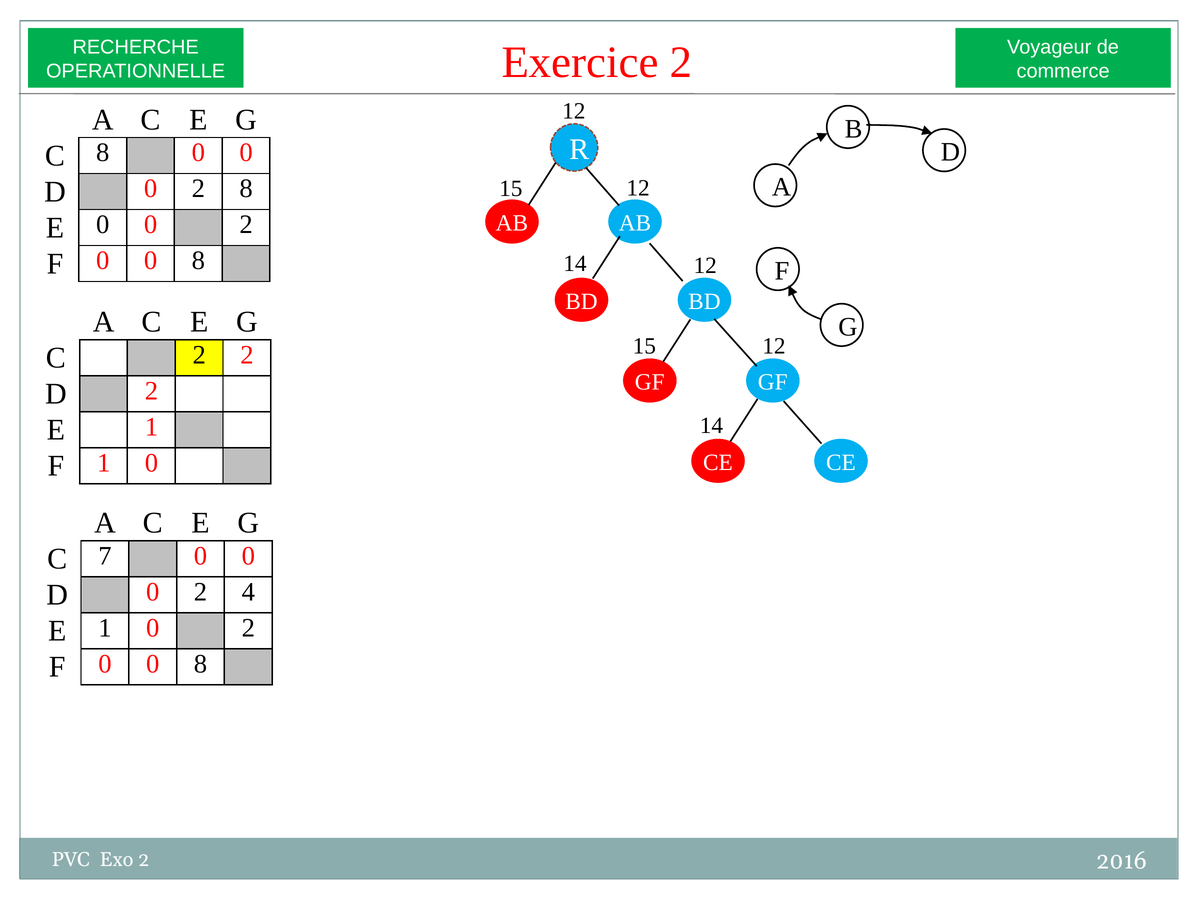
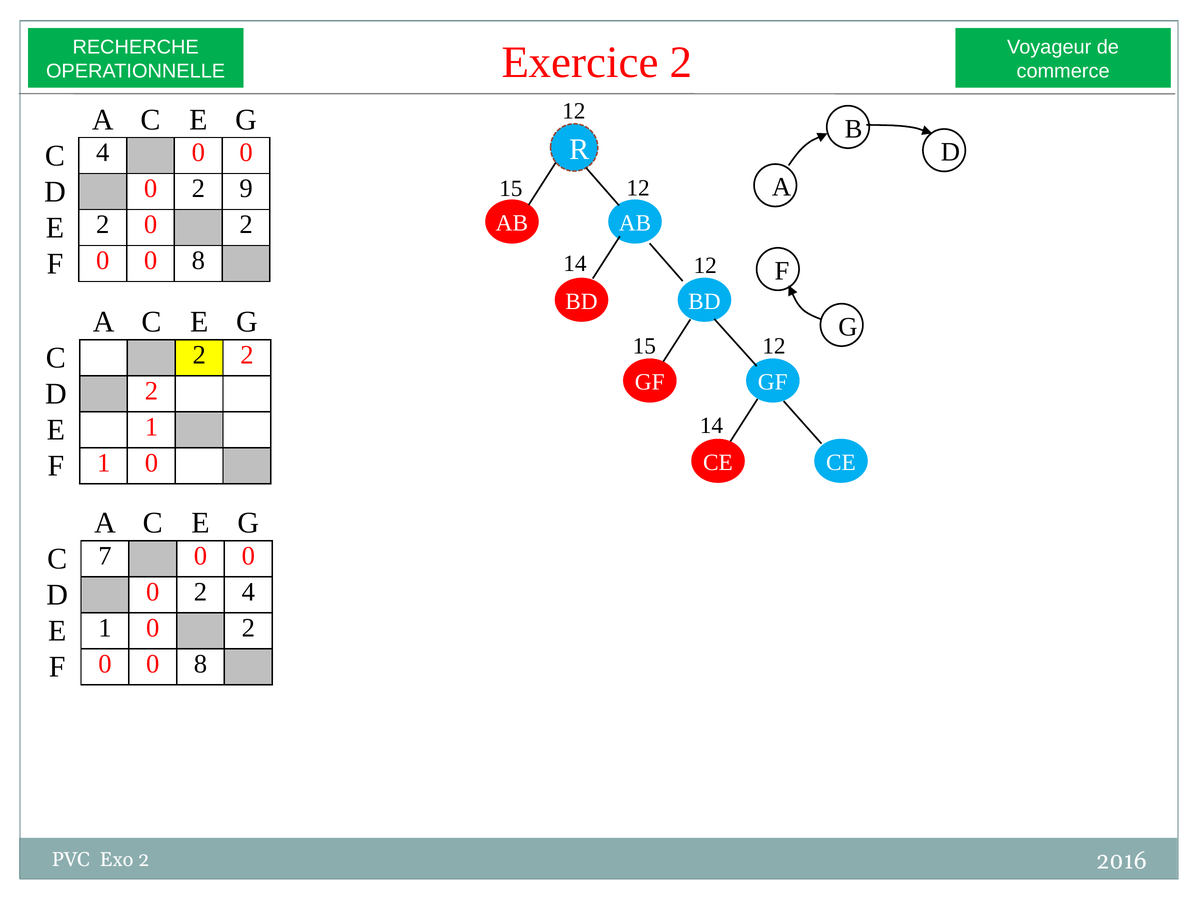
C 8: 8 -> 4 (103, 153)
2 8: 8 -> 9 (246, 189)
E 0: 0 -> 2 (103, 225)
